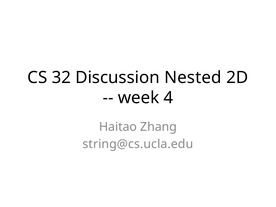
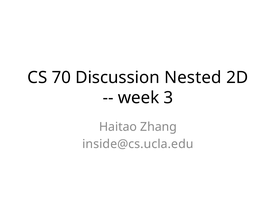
32: 32 -> 70 (61, 78)
4: 4 -> 3 (168, 98)
string@cs.ucla.edu: string@cs.ucla.edu -> inside@cs.ucla.edu (138, 144)
